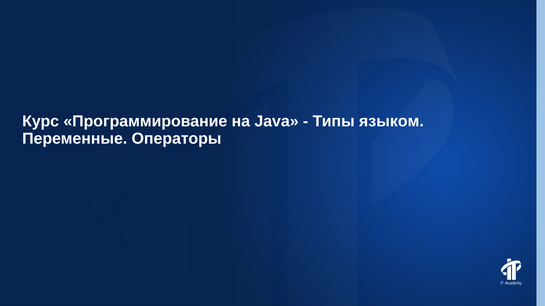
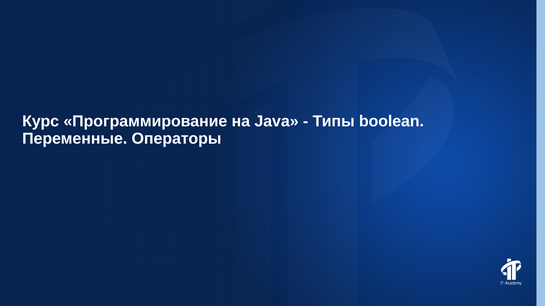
языком: языком -> boolean (391, 122)
